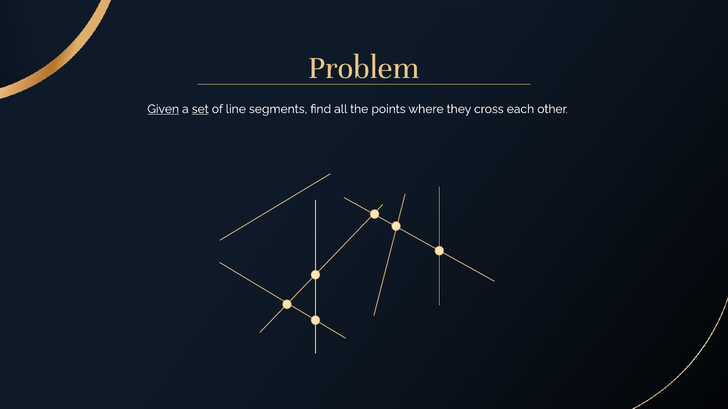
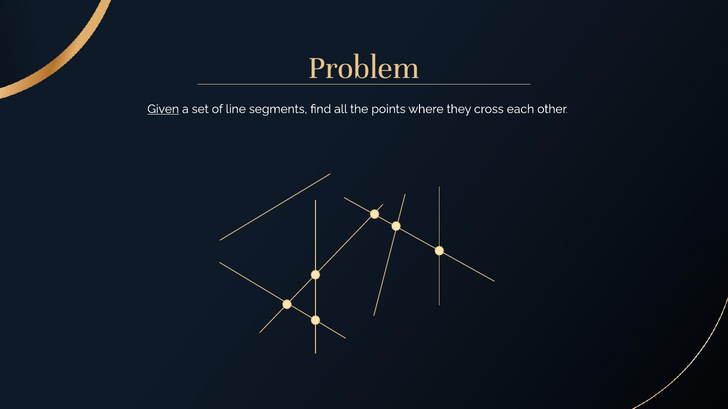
set underline: present -> none (200, 109)
